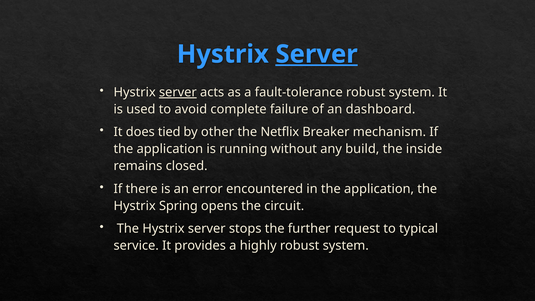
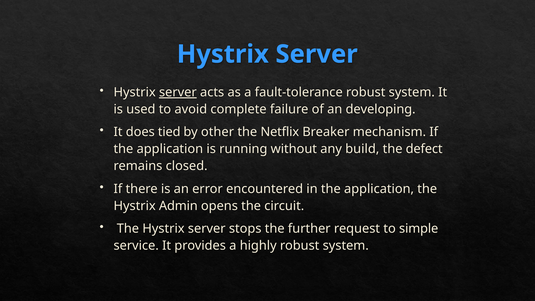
Server underline: present -> none (317, 54)
dashboard: dashboard -> developing (381, 109)
inside: inside -> defect (424, 149)
Spring: Spring -> Admin (178, 206)
typical: typical -> simple (419, 229)
